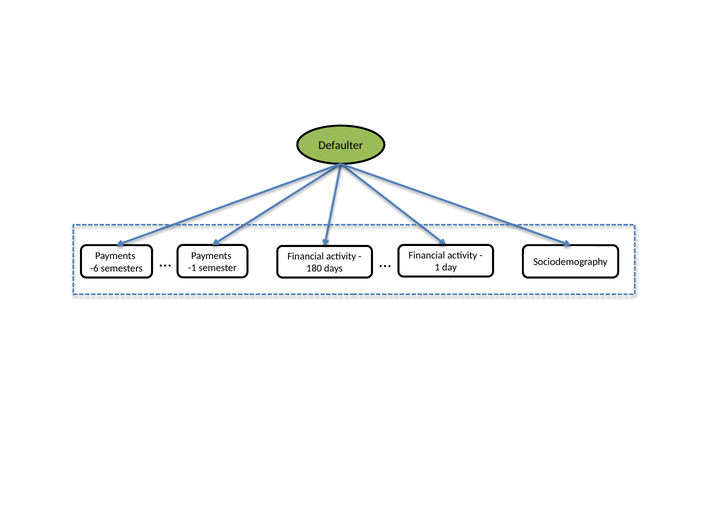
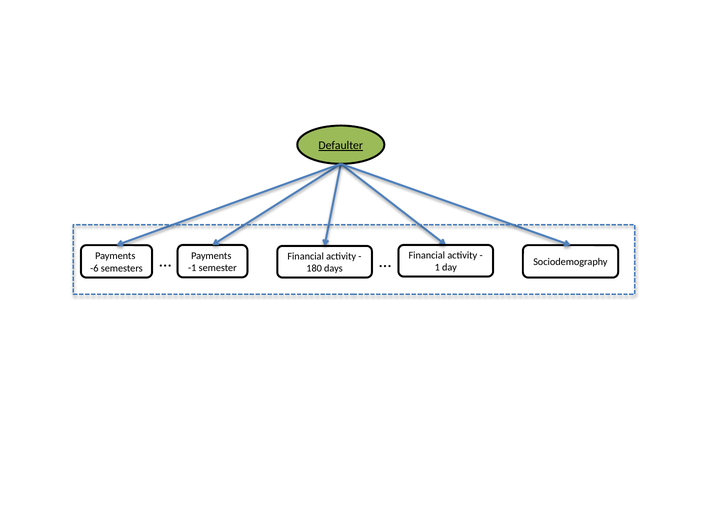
Defaulter underline: none -> present (341, 145)
